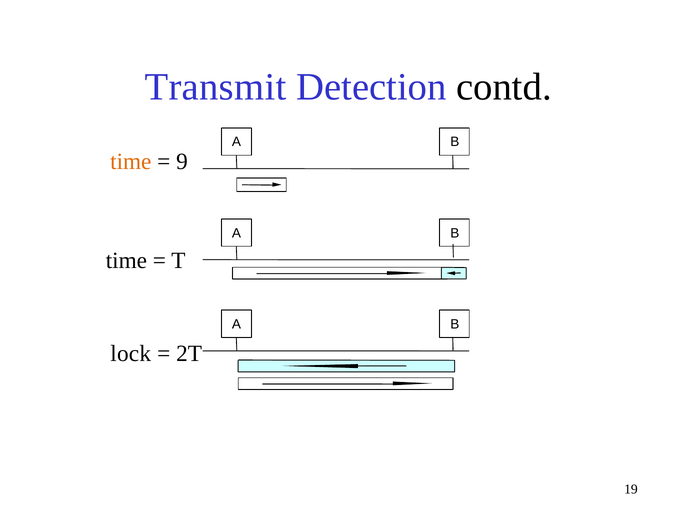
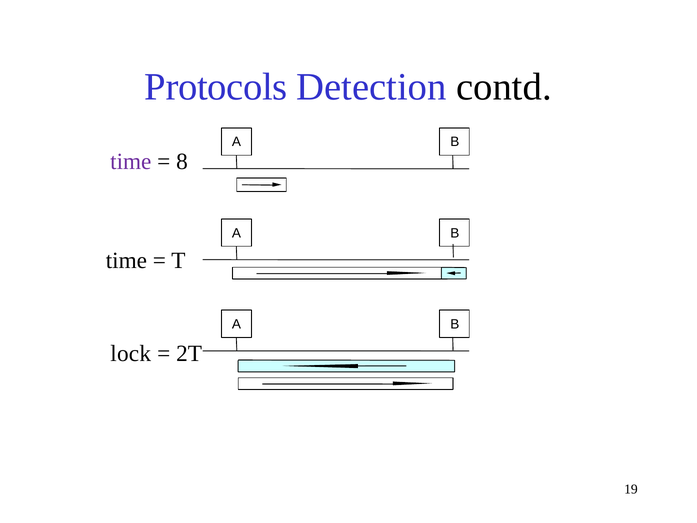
Transmit: Transmit -> Protocols (216, 87)
time colour: orange -> purple (131, 162)
9: 9 -> 8 (182, 162)
